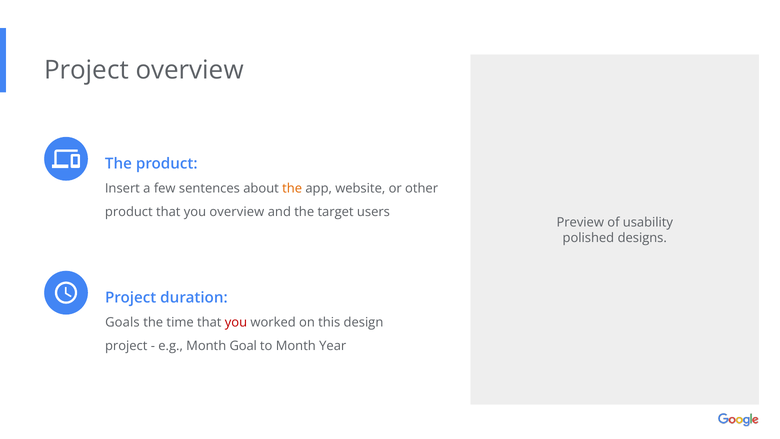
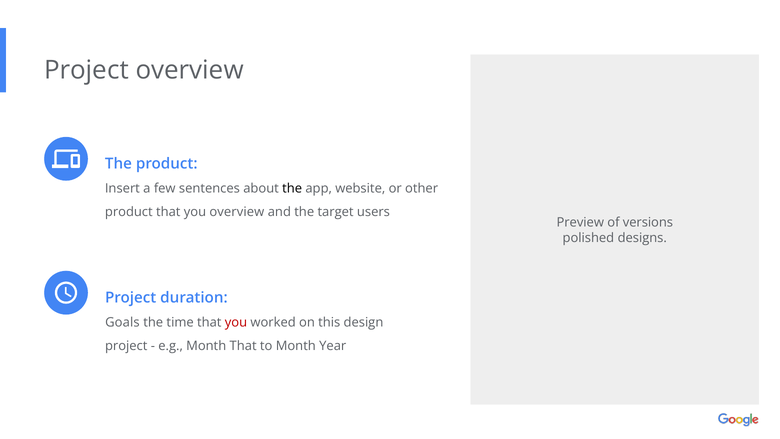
the colour: orange -> black (292, 188)
usability: usability -> versions (648, 222)
Month Goal: Goal -> That (243, 346)
